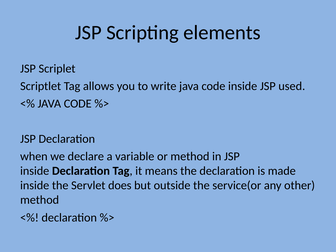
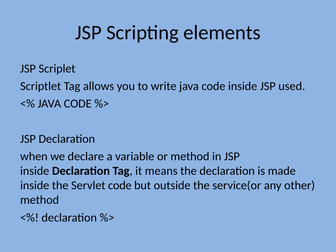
Servlet does: does -> code (120, 185)
